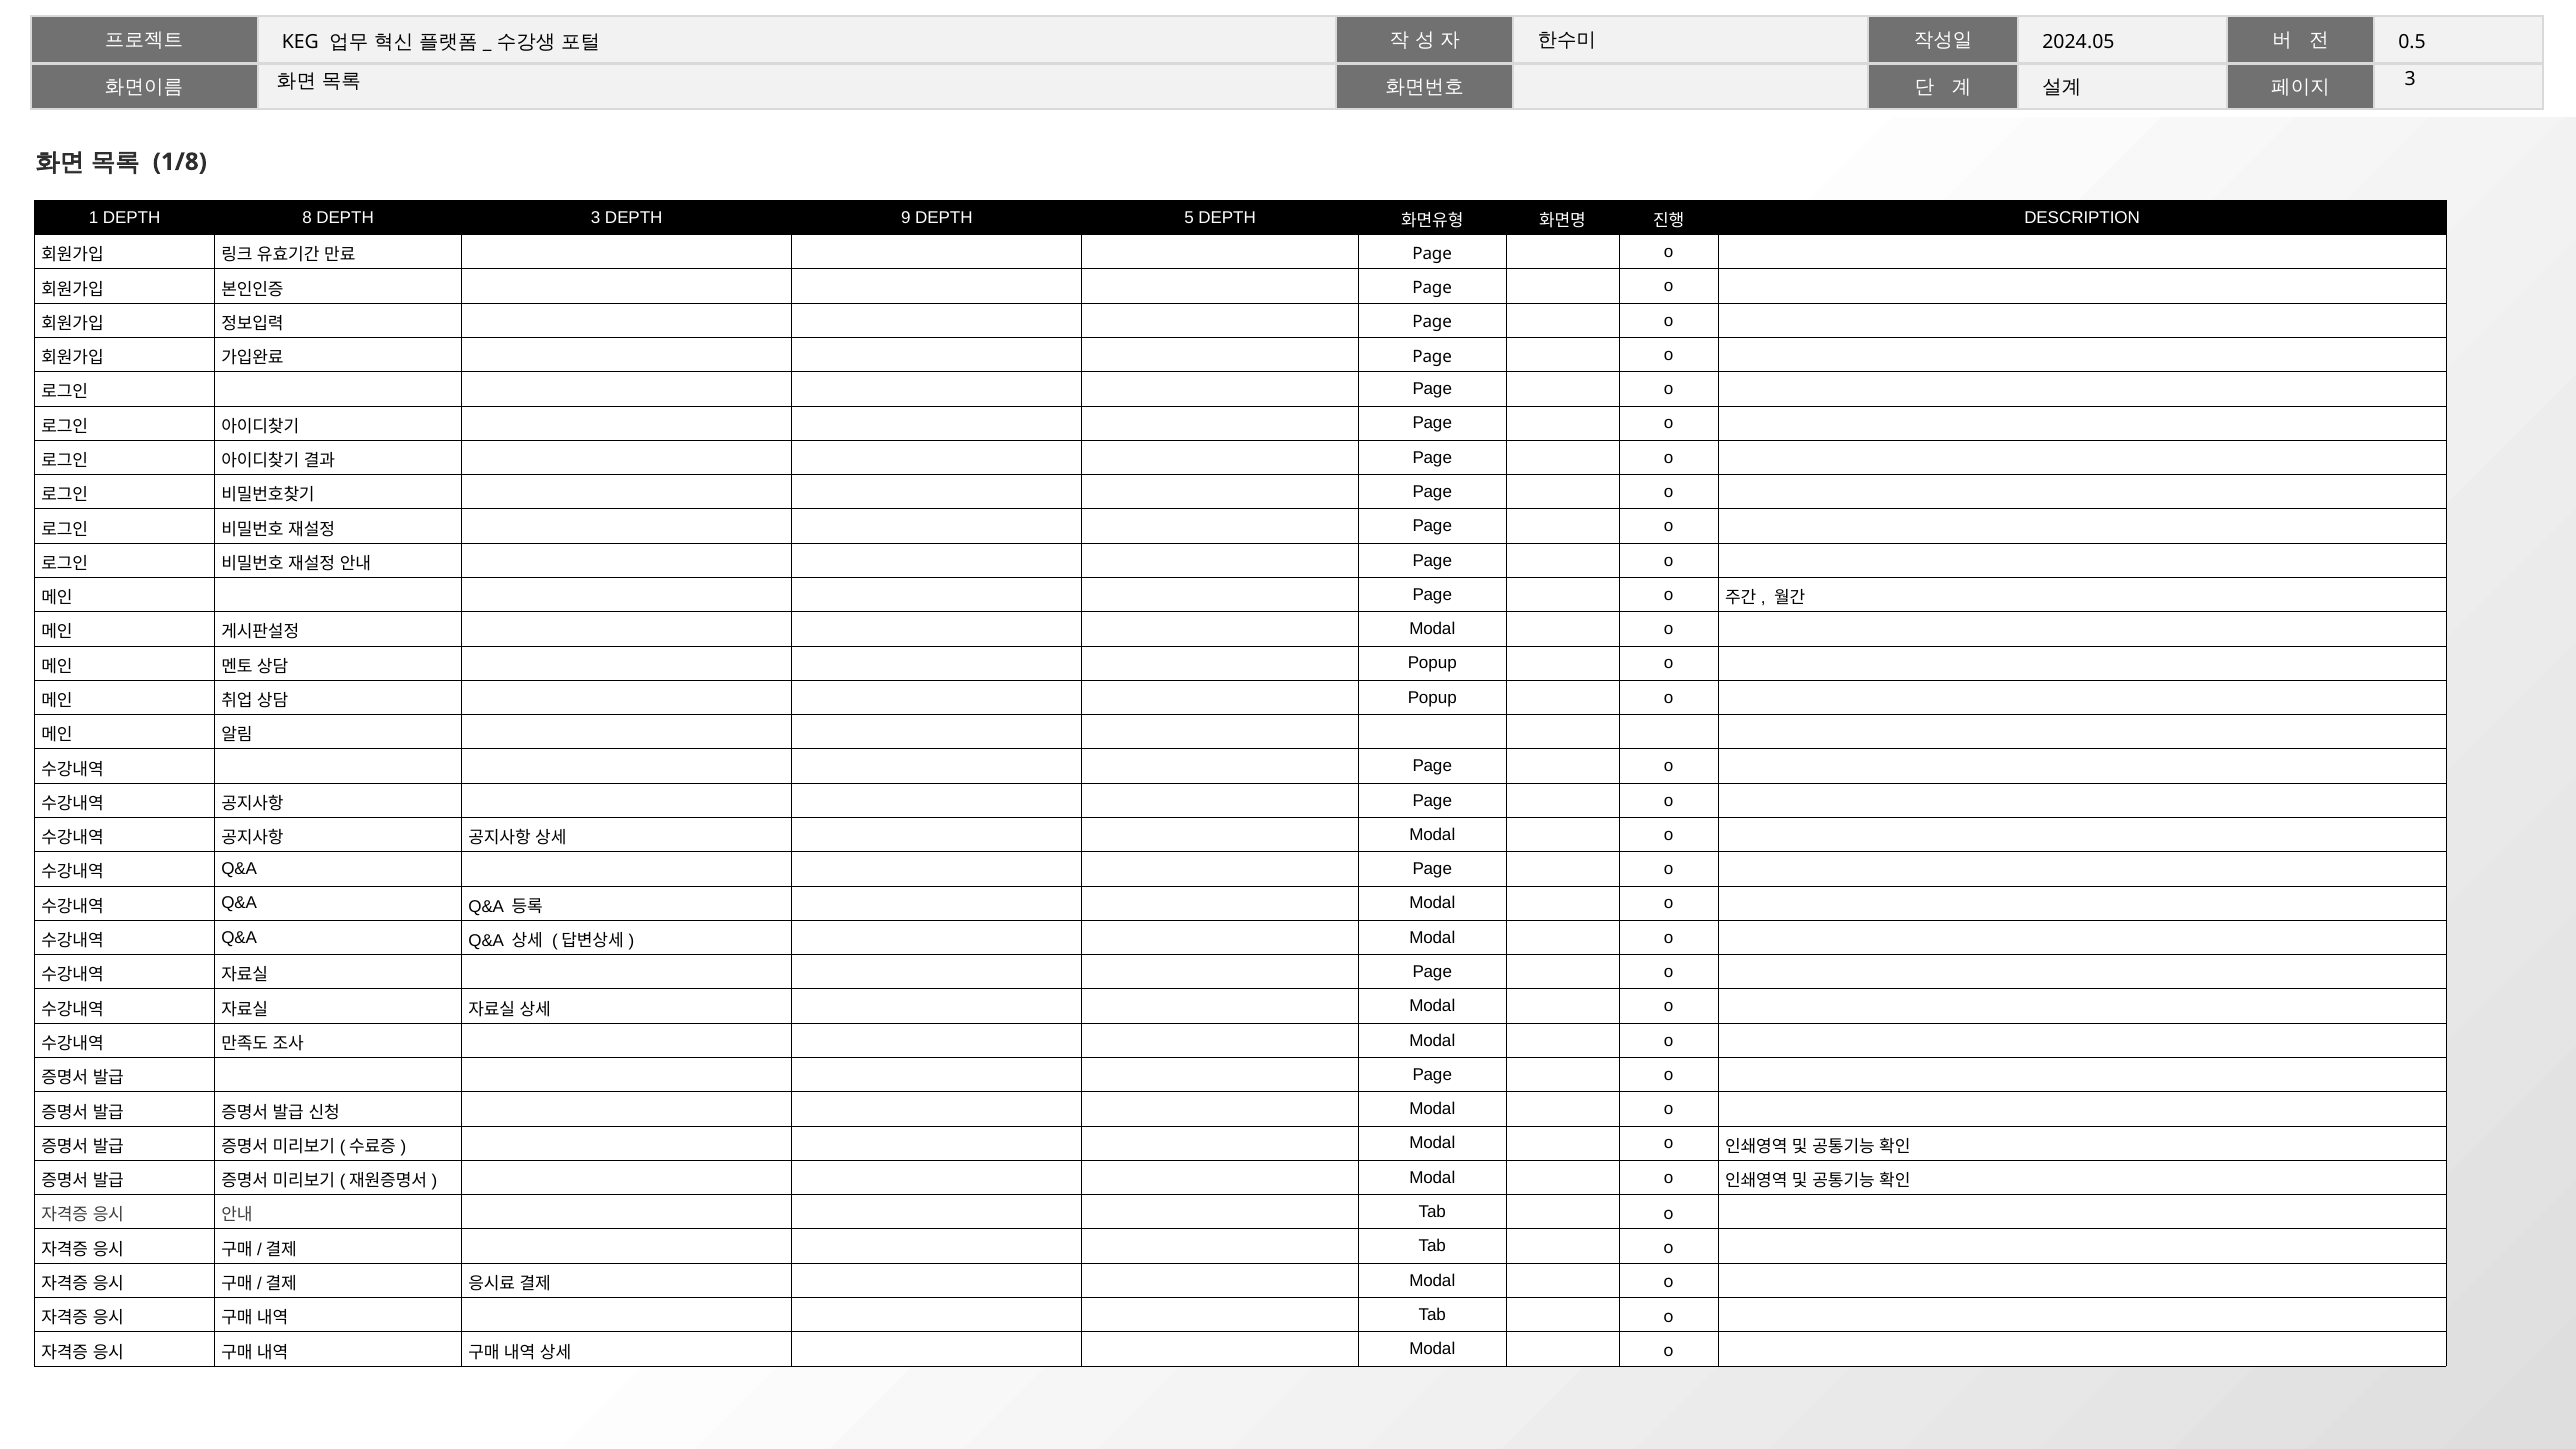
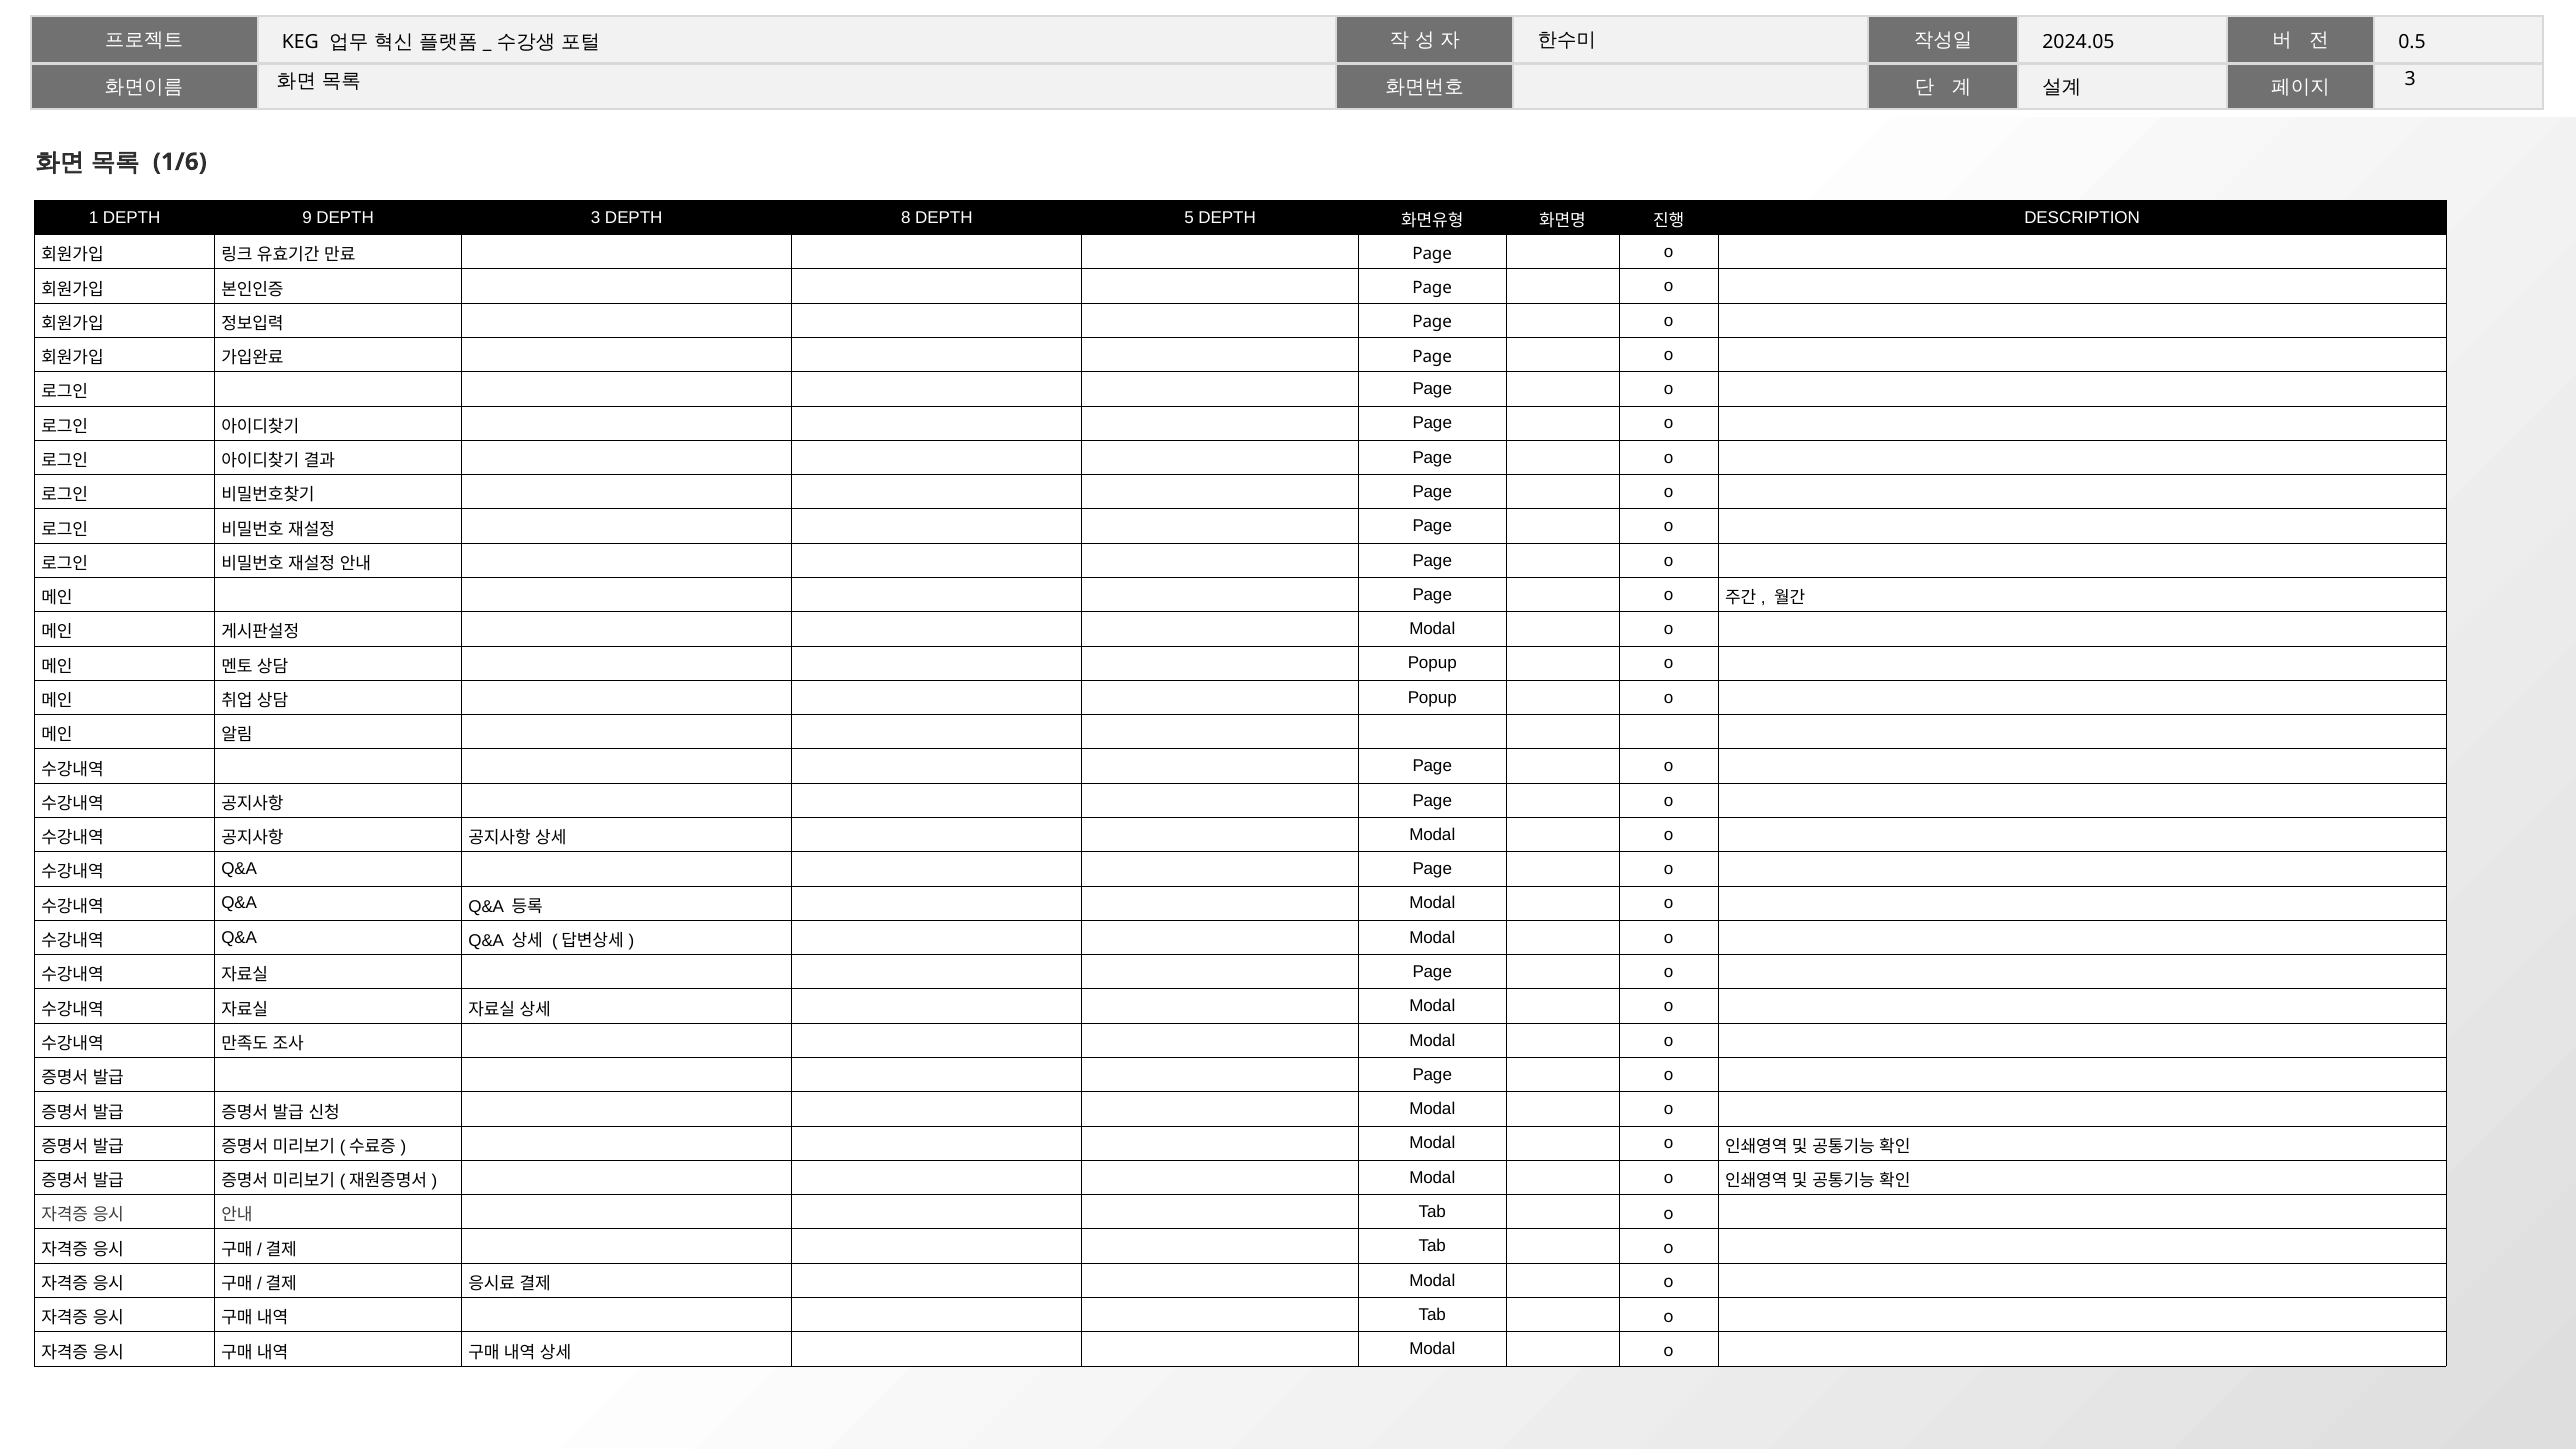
1/8: 1/8 -> 1/6 (180, 162)
8: 8 -> 9 (307, 218)
9: 9 -> 8 (906, 218)
